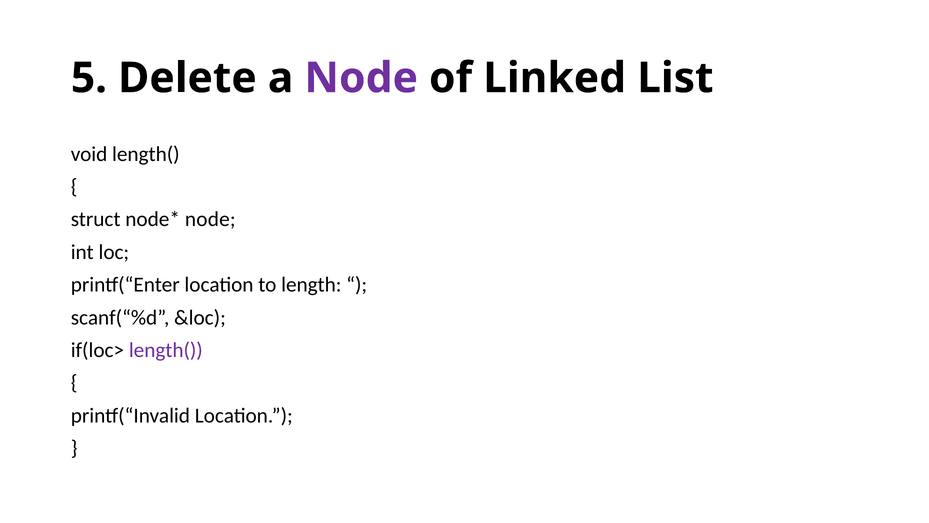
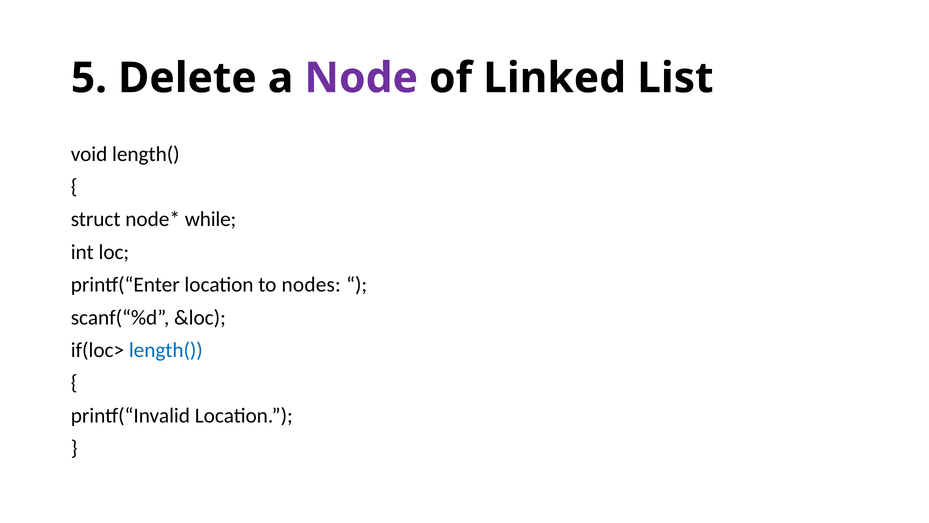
node: node -> while (211, 219)
length: length -> nodes (311, 285)
length( colour: purple -> blue (166, 350)
